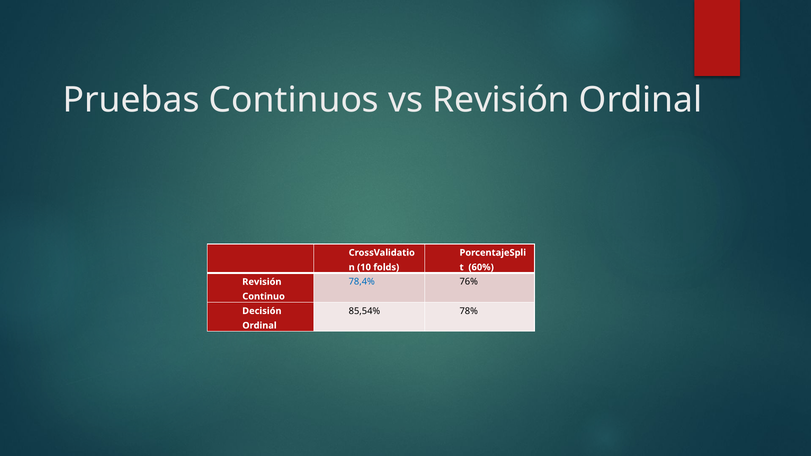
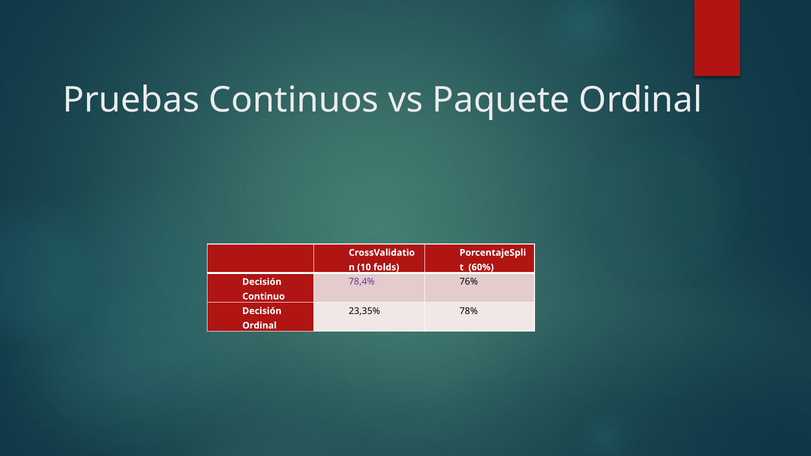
vs Revisión: Revisión -> Paquete (501, 100)
78,4% colour: blue -> purple (362, 282)
Revisión: Revisión -> Decisión (262, 282)
85,54%: 85,54% -> 23,35% (364, 311)
